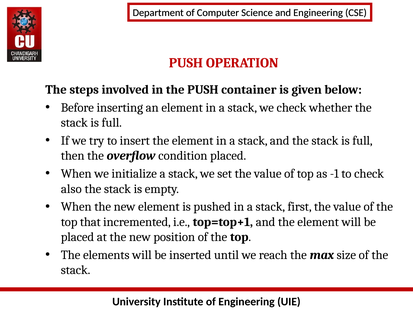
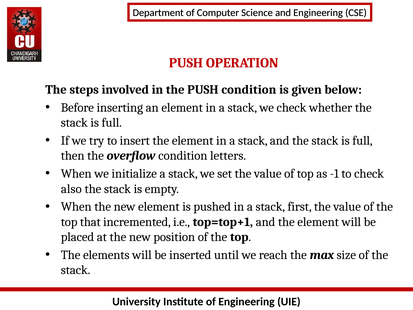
PUSH container: container -> condition (249, 90)
condition placed: placed -> letters (228, 156)
